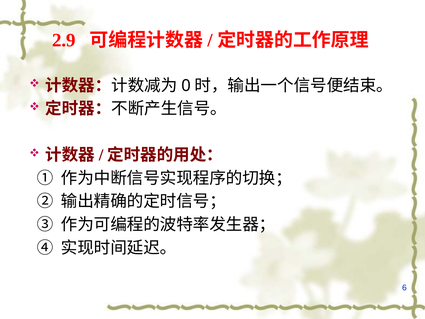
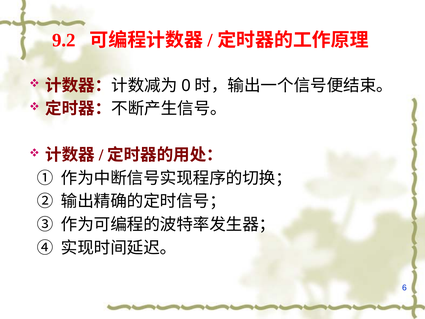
2.9: 2.9 -> 9.2 (64, 40)
